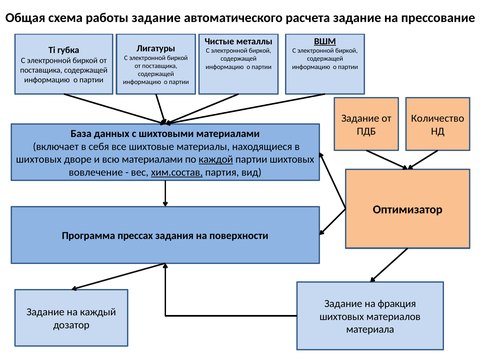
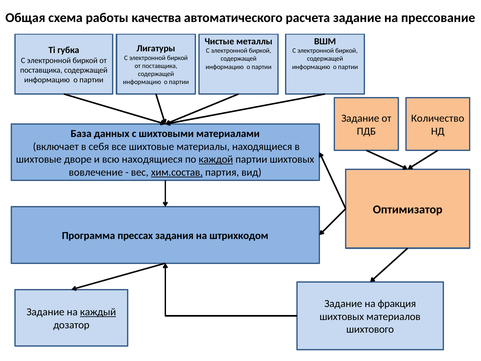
работы задание: задание -> качества (156, 18)
ВШМ underline: present -> none (325, 41)
шихтовых: шихтовых -> шихтовые (39, 159)
всю материалами: материалами -> находящиеся (152, 159)
поверхности: поверхности -> штрихкодом (239, 236)
каждый underline: none -> present (98, 312)
материала: материала -> шихтового (370, 329)
